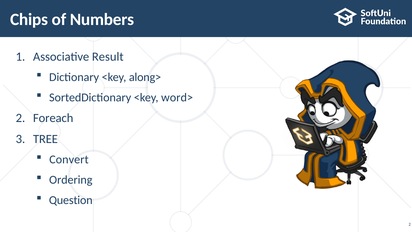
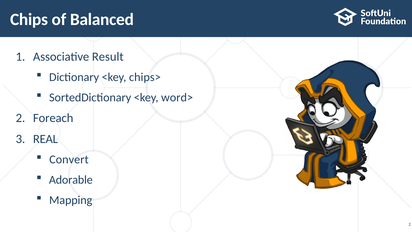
Numbers: Numbers -> Balanced (102, 20)
along>: along> -> chips> (145, 77)
TREE: TREE -> REAL (45, 139)
Ordering: Ordering -> Adorable (71, 180)
Question: Question -> Mapping (71, 200)
